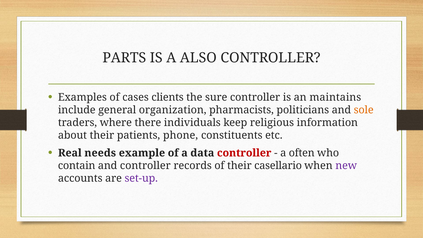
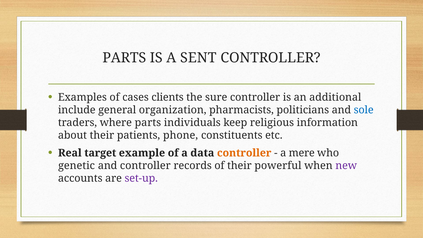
ALSO: ALSO -> SENT (198, 58)
maintains: maintains -> additional (335, 97)
sole colour: orange -> blue (364, 110)
where there: there -> parts (148, 123)
needs: needs -> target (100, 153)
controller colour: red -> orange (244, 153)
often: often -> mere (302, 153)
contain: contain -> genetic (77, 166)
casellario: casellario -> powerful (278, 166)
